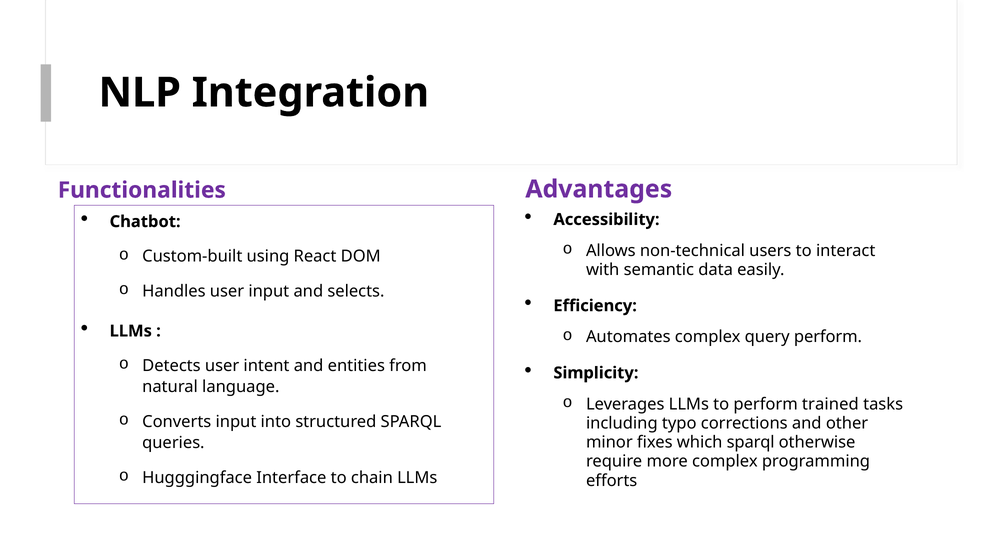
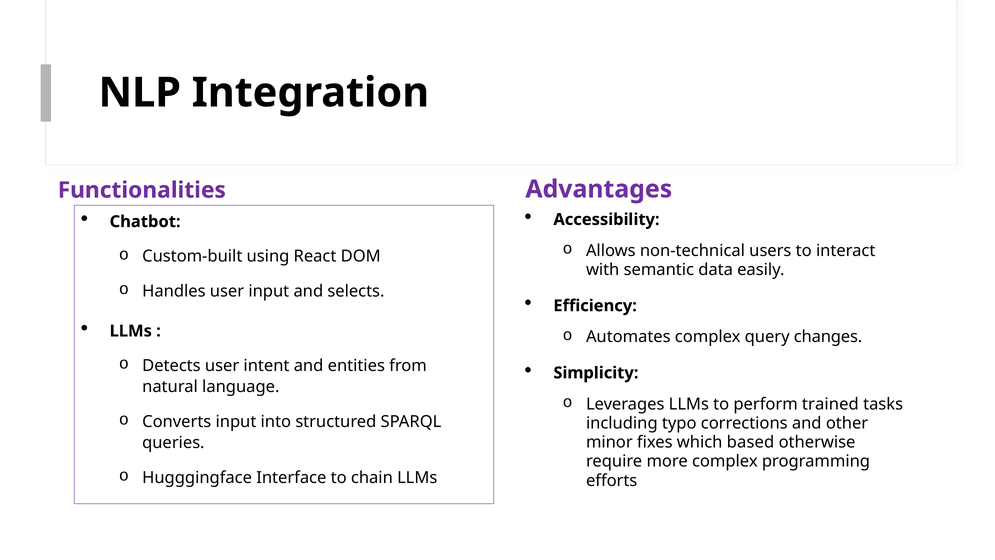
query perform: perform -> changes (828, 337)
which sparql: sparql -> based (751, 442)
